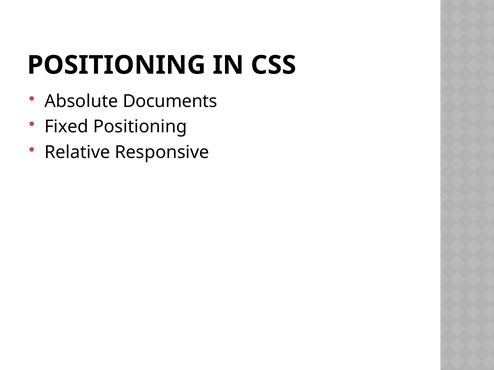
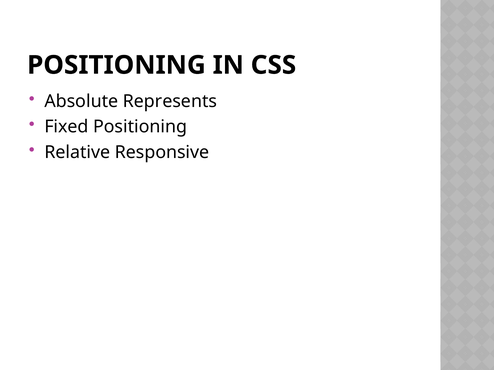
Documents: Documents -> Represents (170, 101)
